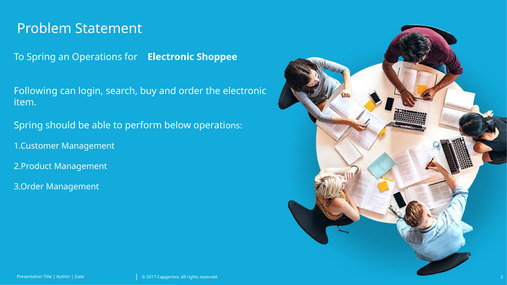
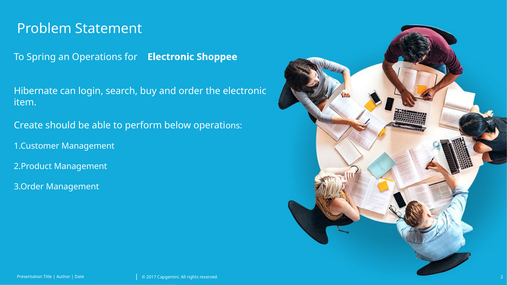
Following: Following -> Hibernate (36, 91)
Spring: Spring -> Create (28, 125)
